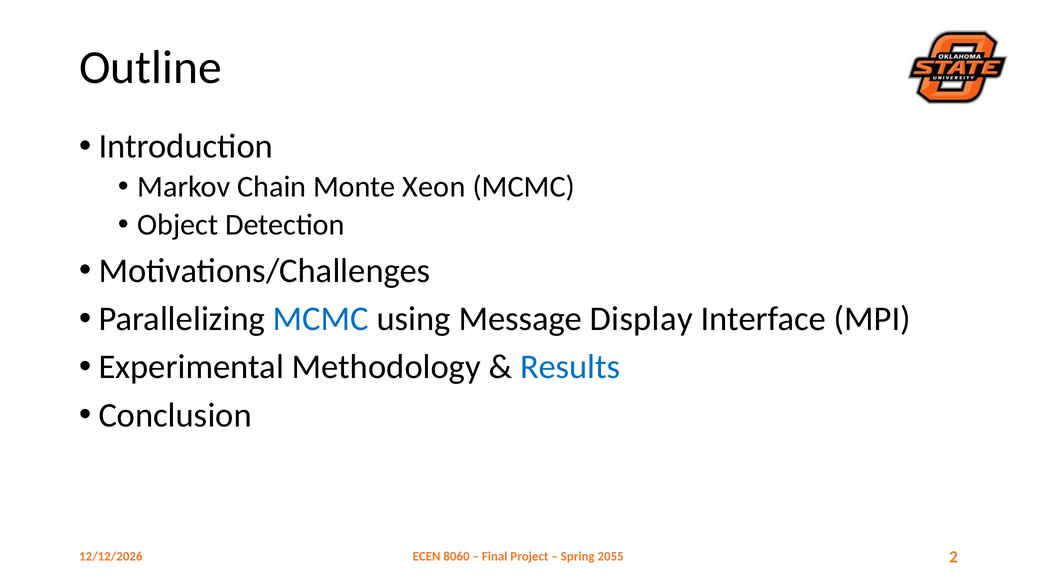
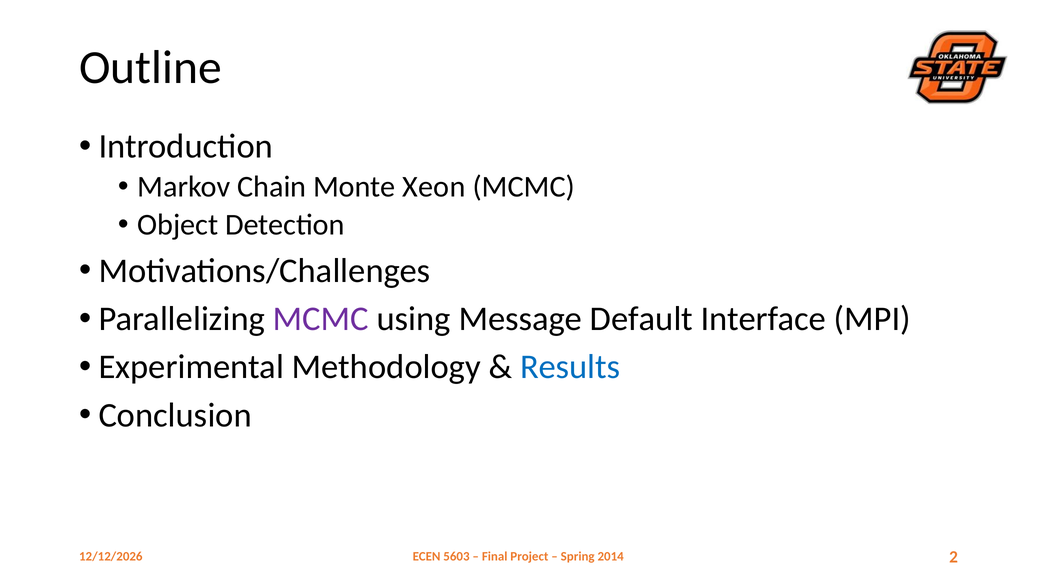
MCMC colour: blue -> purple (321, 319)
Display: Display -> Default (641, 319)
8060: 8060 -> 5603 (456, 557)
2055: 2055 -> 2014 (611, 557)
